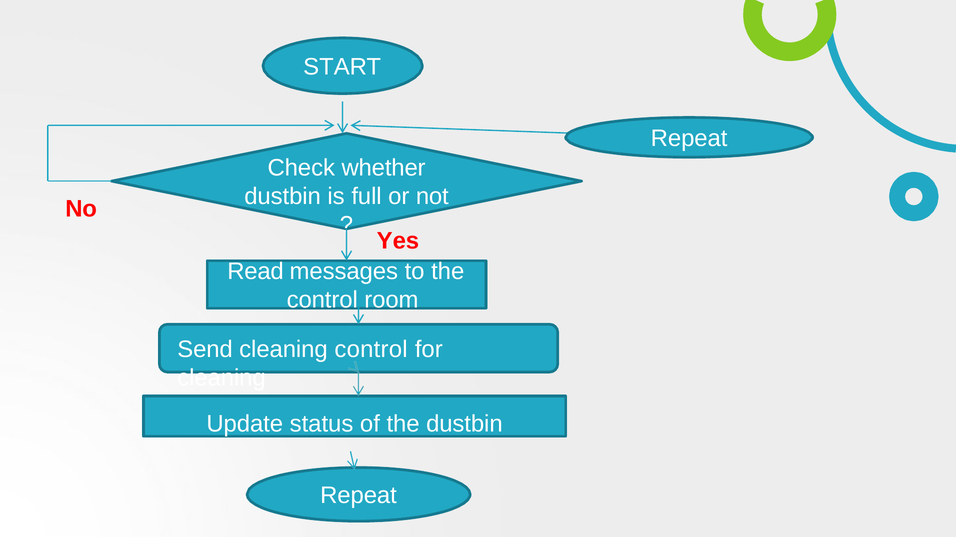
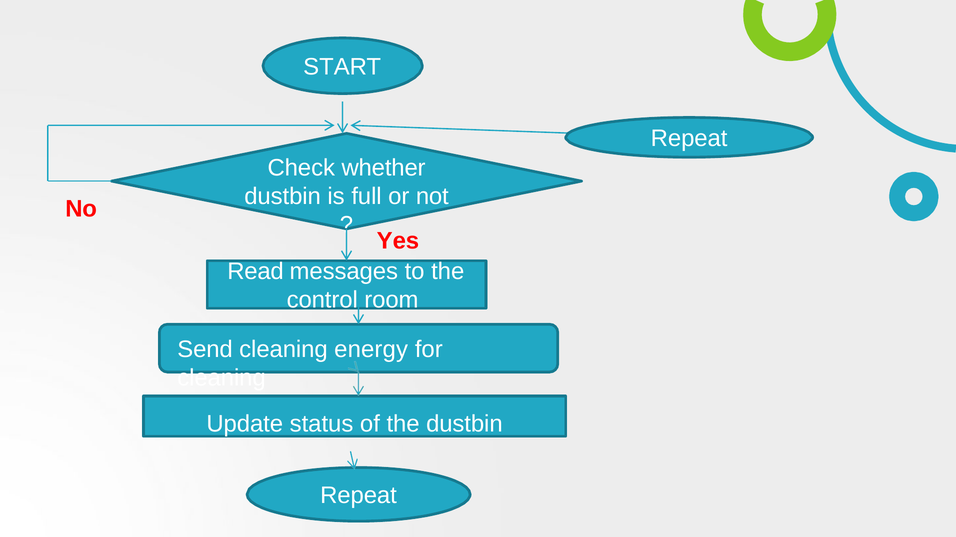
cleaning control: control -> energy (371, 350)
